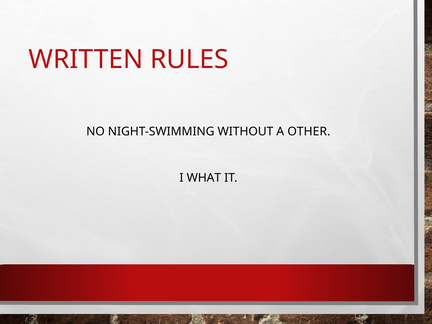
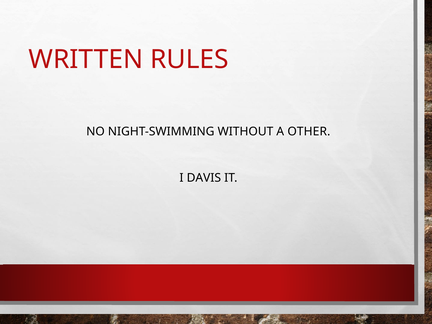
WHAT: WHAT -> DAVIS (204, 178)
